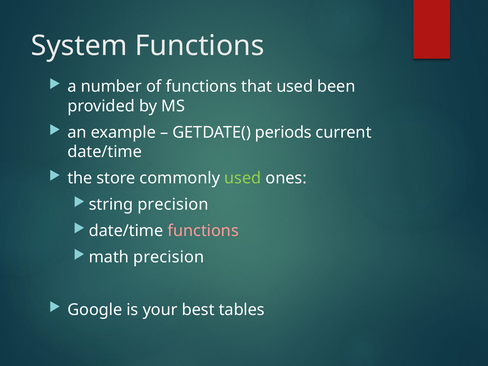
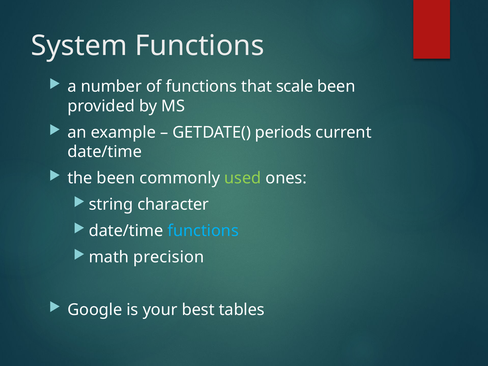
that used: used -> scale (295, 87)
the store: store -> been (116, 178)
string precision: precision -> character (173, 204)
functions colour: pink -> light blue (203, 231)
